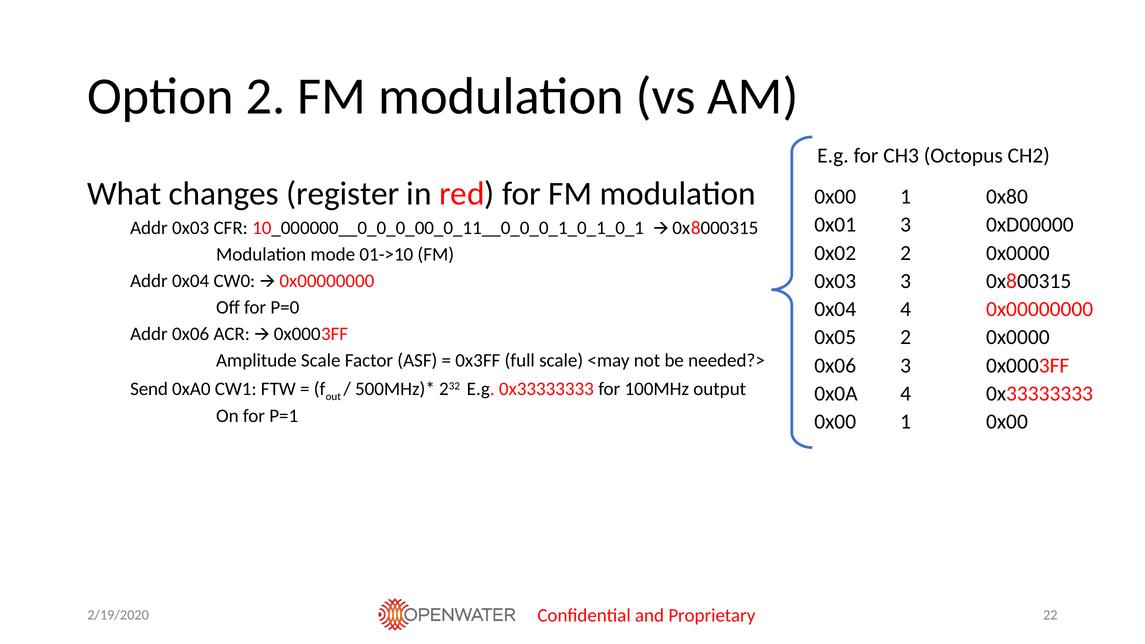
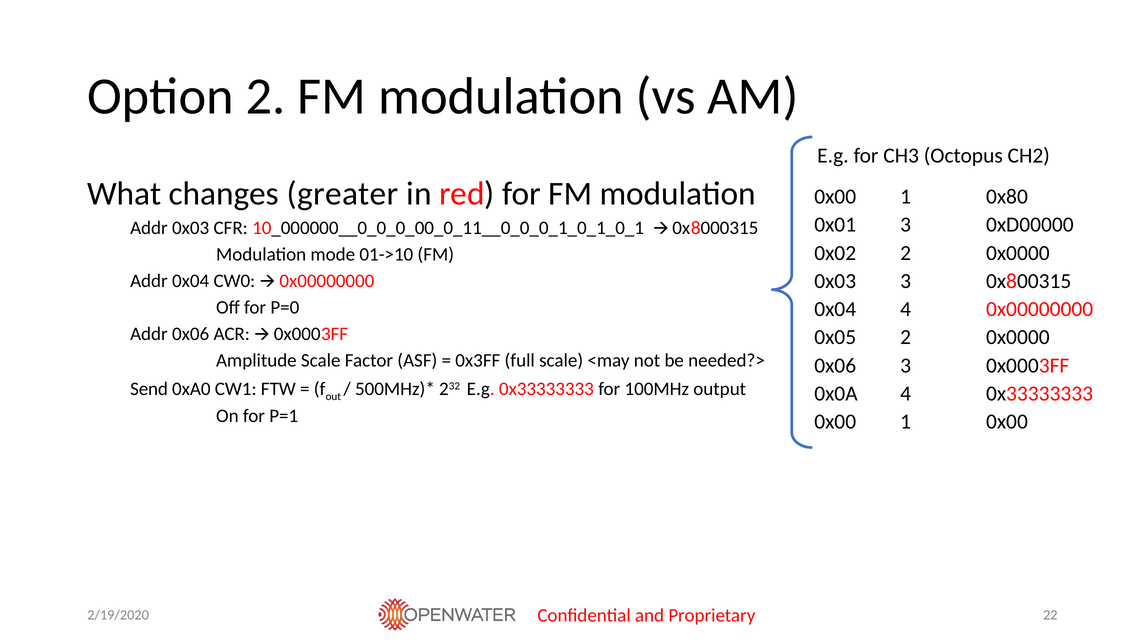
register: register -> greater (343, 194)
